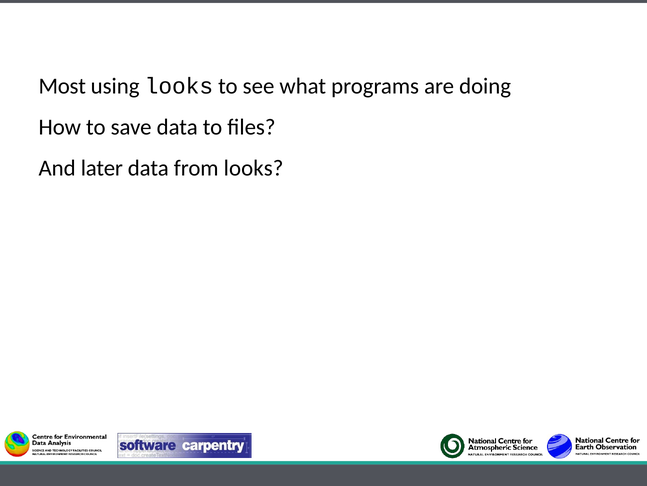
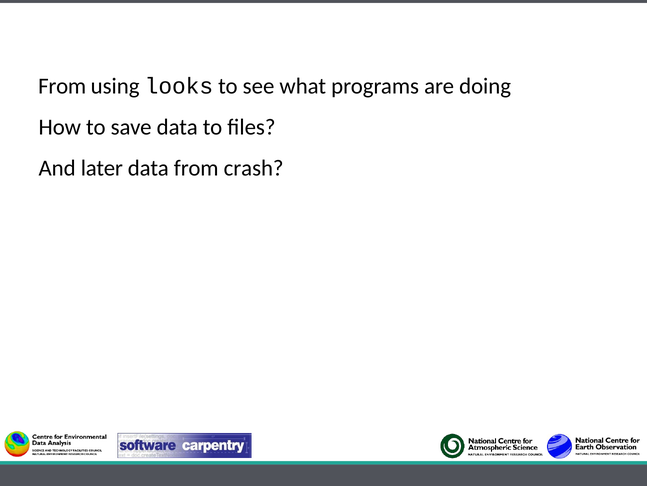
Most: Most -> From (62, 86)
from looks: looks -> crash (254, 168)
